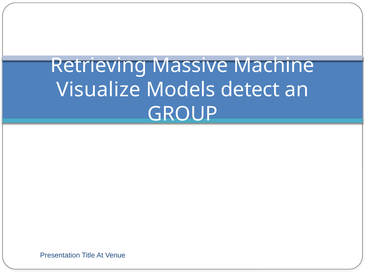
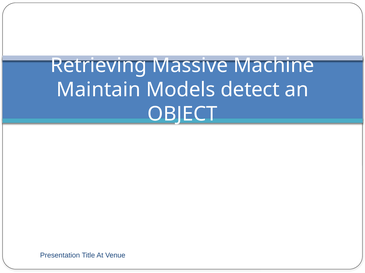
Visualize: Visualize -> Maintain (99, 90)
GROUP: GROUP -> OBJECT (182, 114)
